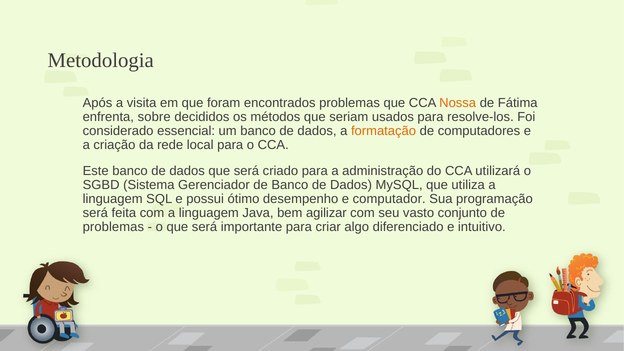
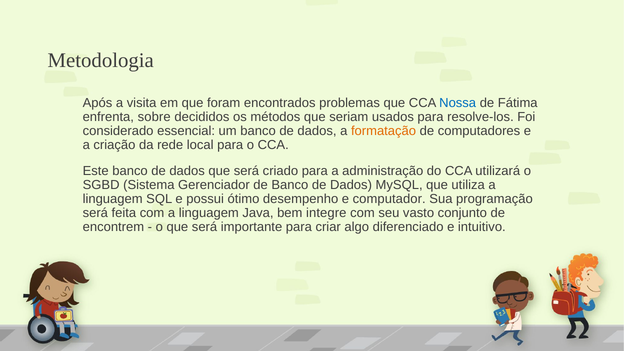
Nossa colour: orange -> blue (458, 103)
agilizar: agilizar -> integre (326, 213)
problemas: problemas -> encontrem (113, 227)
